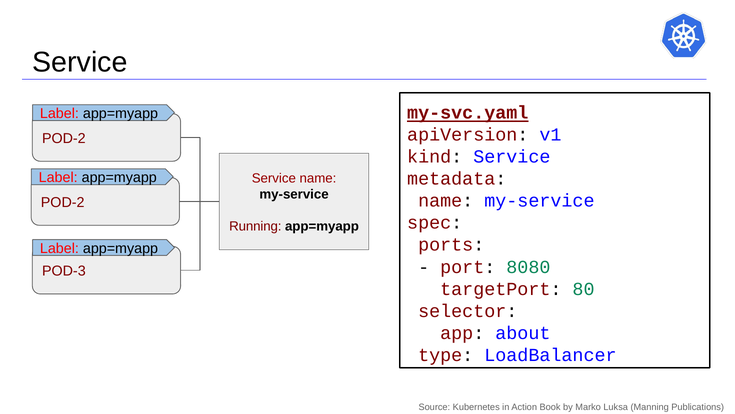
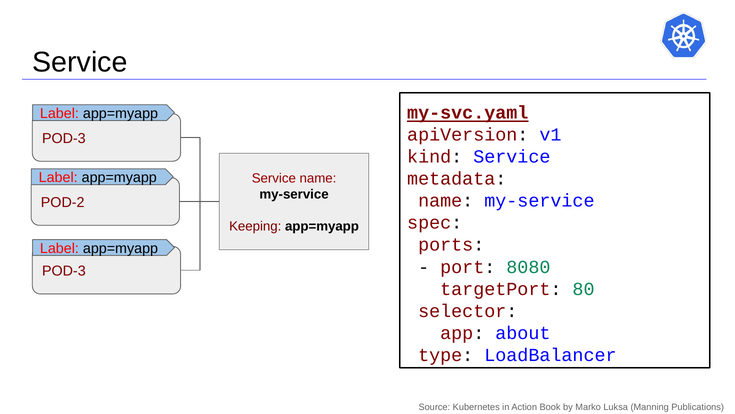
POD-2: POD-2 -> POD-3 (64, 138)
Running: Running -> Keeping (255, 226)
